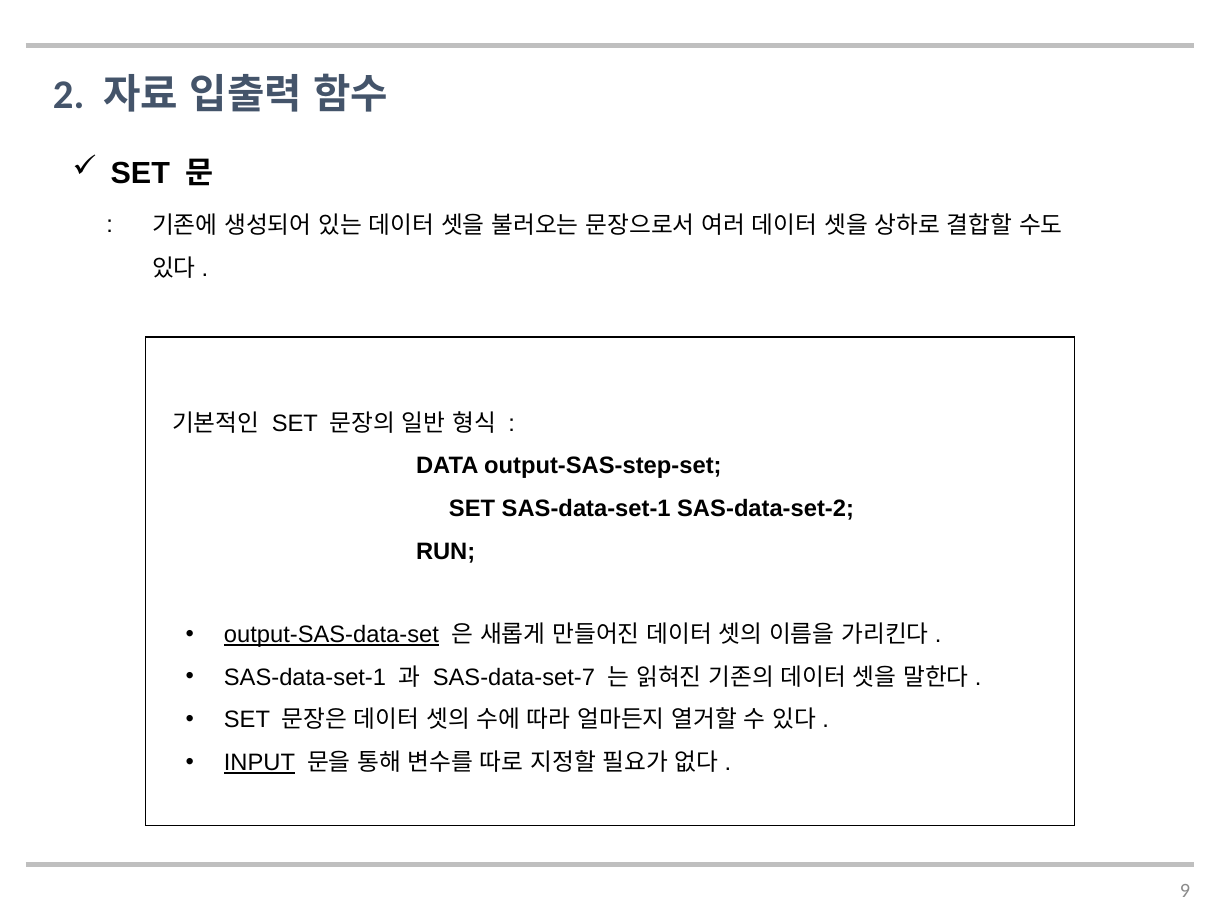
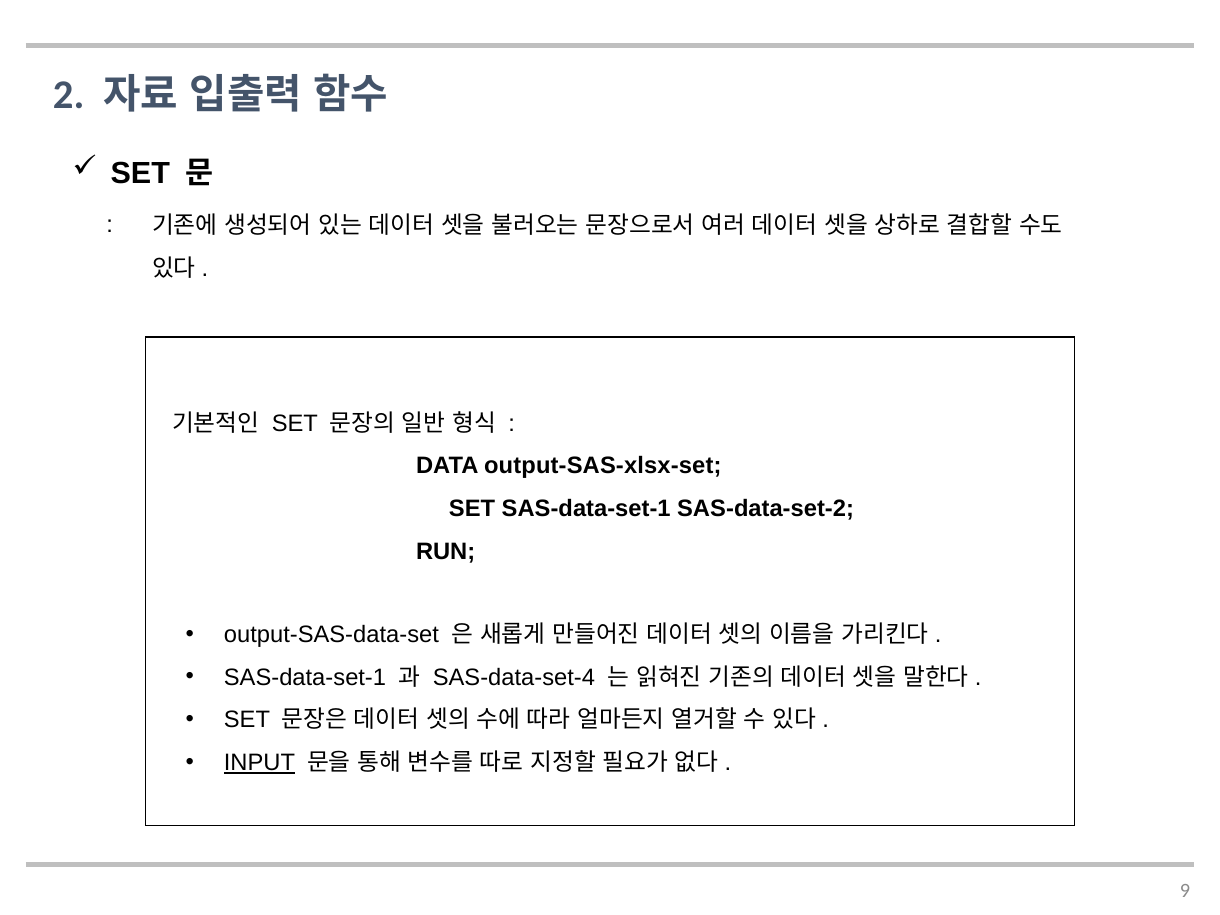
output-SAS-step-set: output-SAS-step-set -> output-SAS-xlsx-set (603, 466)
output-SAS-data-set underline: present -> none (331, 635)
SAS-data-set-7: SAS-data-set-7 -> SAS-data-set-4 (514, 677)
